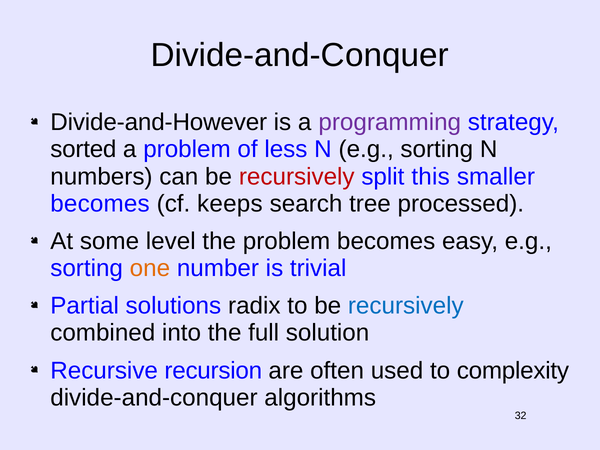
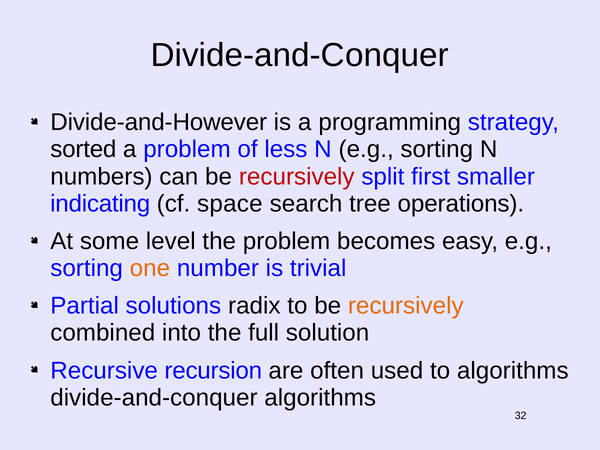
programming colour: purple -> black (390, 123)
this: this -> first (431, 177)
becomes: becomes -> indicating (100, 204)
keeps: keeps -> space (230, 204)
processed: processed -> operations (461, 204)
recursively colour: blue -> orange (406, 306)
to complexity: complexity -> algorithms (513, 371)
